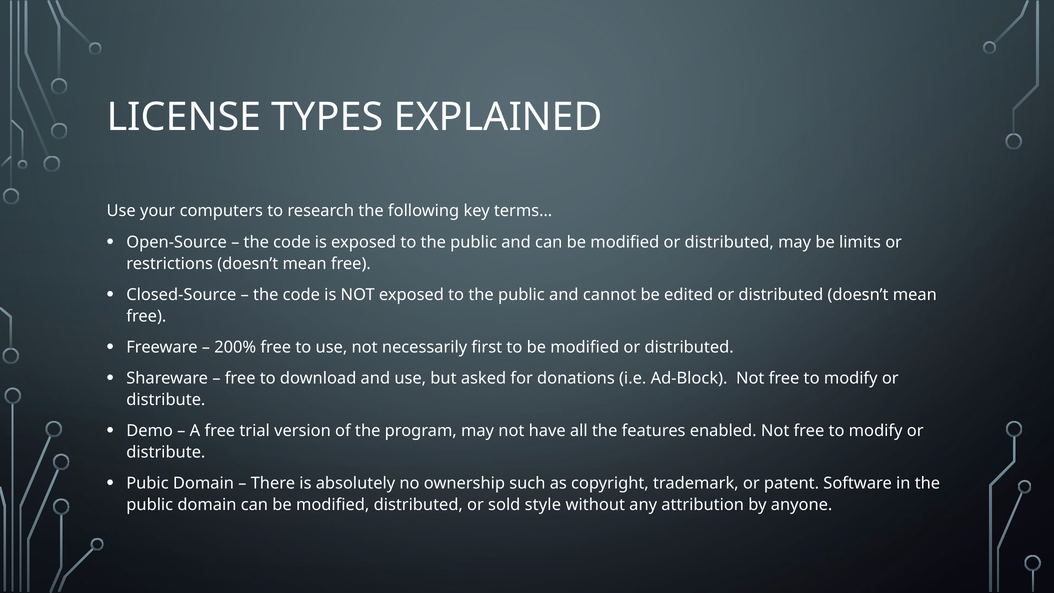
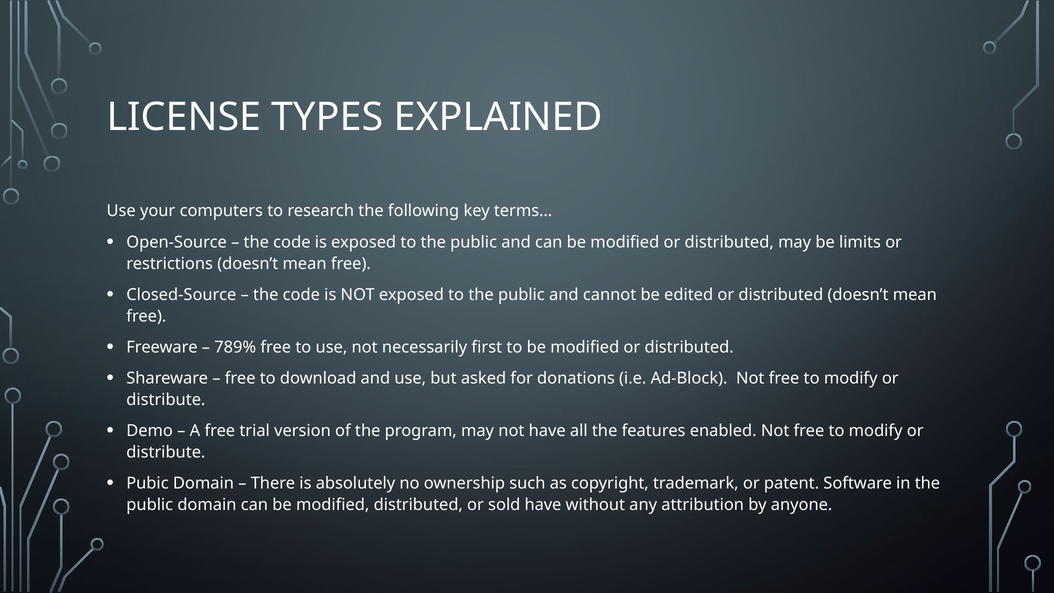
200%: 200% -> 789% (235, 347)
sold style: style -> have (543, 505)
